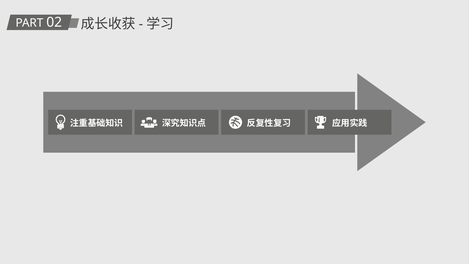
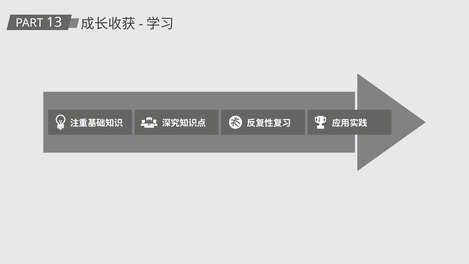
02: 02 -> 13 (54, 22)
